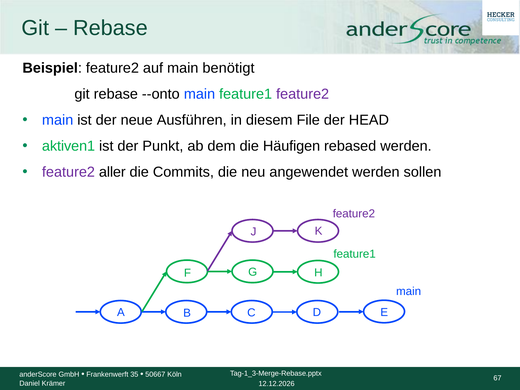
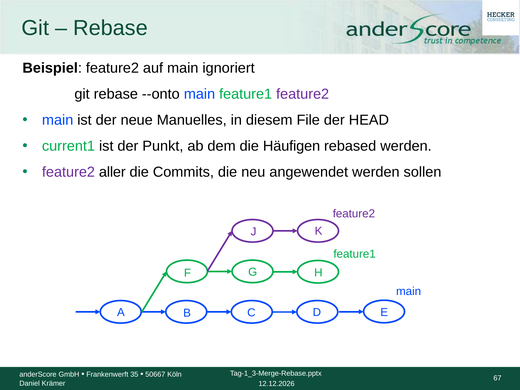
benötigt: benötigt -> ignoriert (229, 68)
Ausführen: Ausführen -> Manuelles (192, 120)
aktiven1: aktiven1 -> current1 (68, 146)
